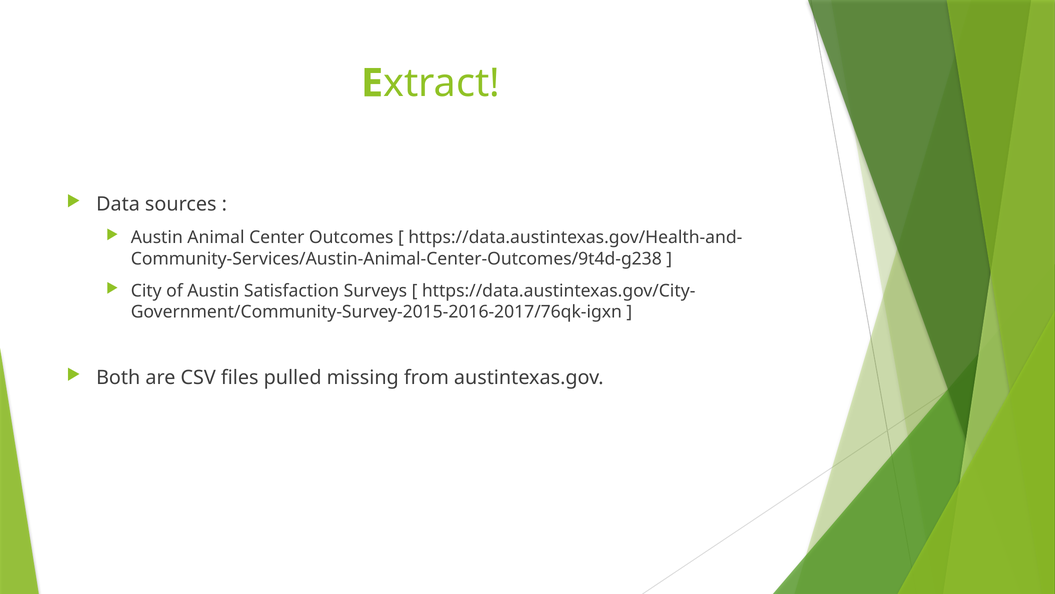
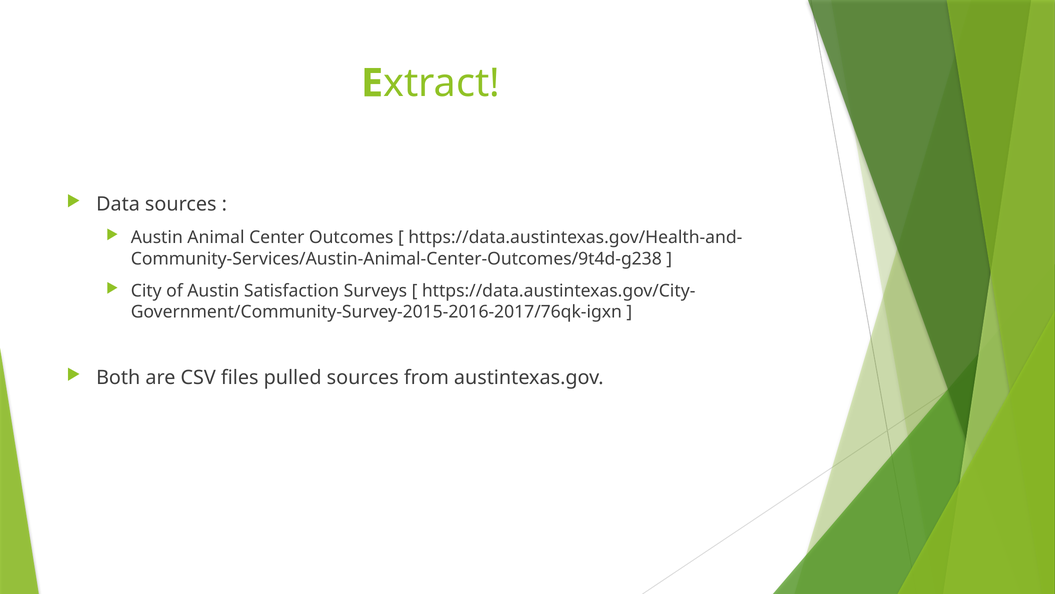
pulled missing: missing -> sources (363, 377)
